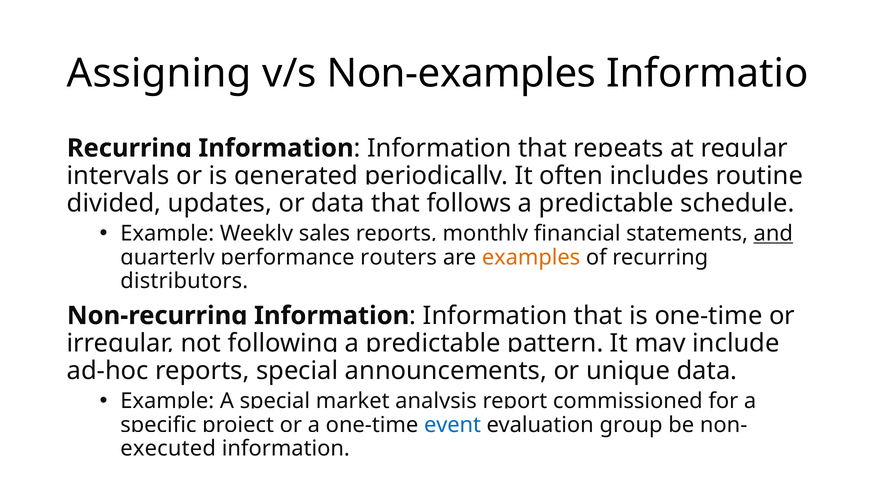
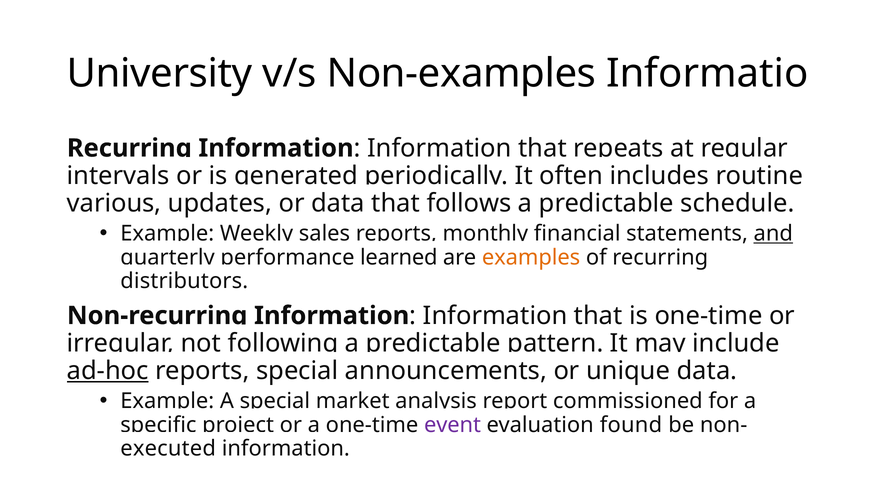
Assigning: Assigning -> University (159, 74)
divided: divided -> various (114, 204)
routers: routers -> learned (399, 257)
ad-hoc underline: none -> present (108, 371)
event colour: blue -> purple (453, 425)
group: group -> found (631, 425)
